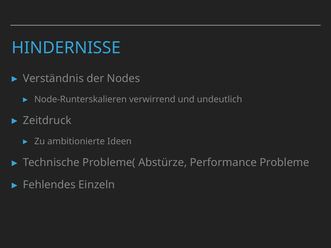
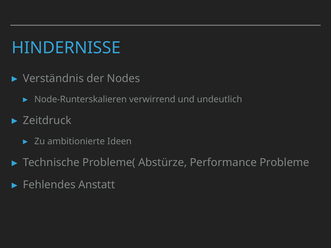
Einzeln: Einzeln -> Anstatt (97, 185)
